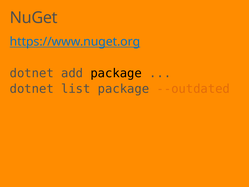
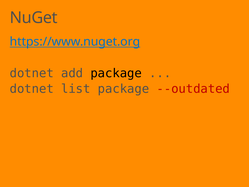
--outdated colour: orange -> red (193, 89)
